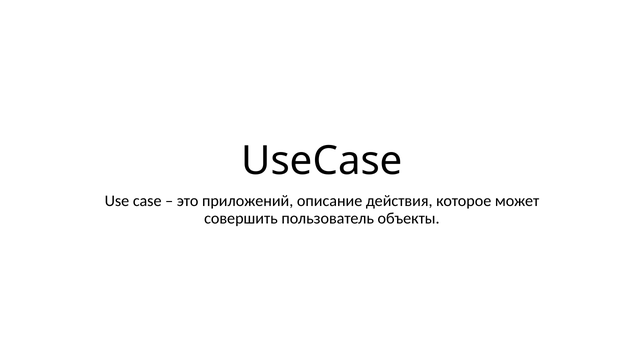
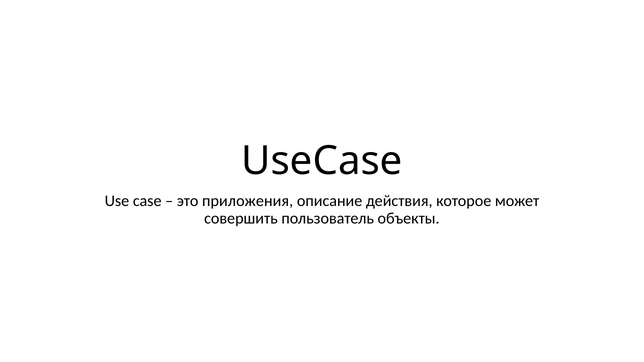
приложений: приложений -> приложения (248, 201)
